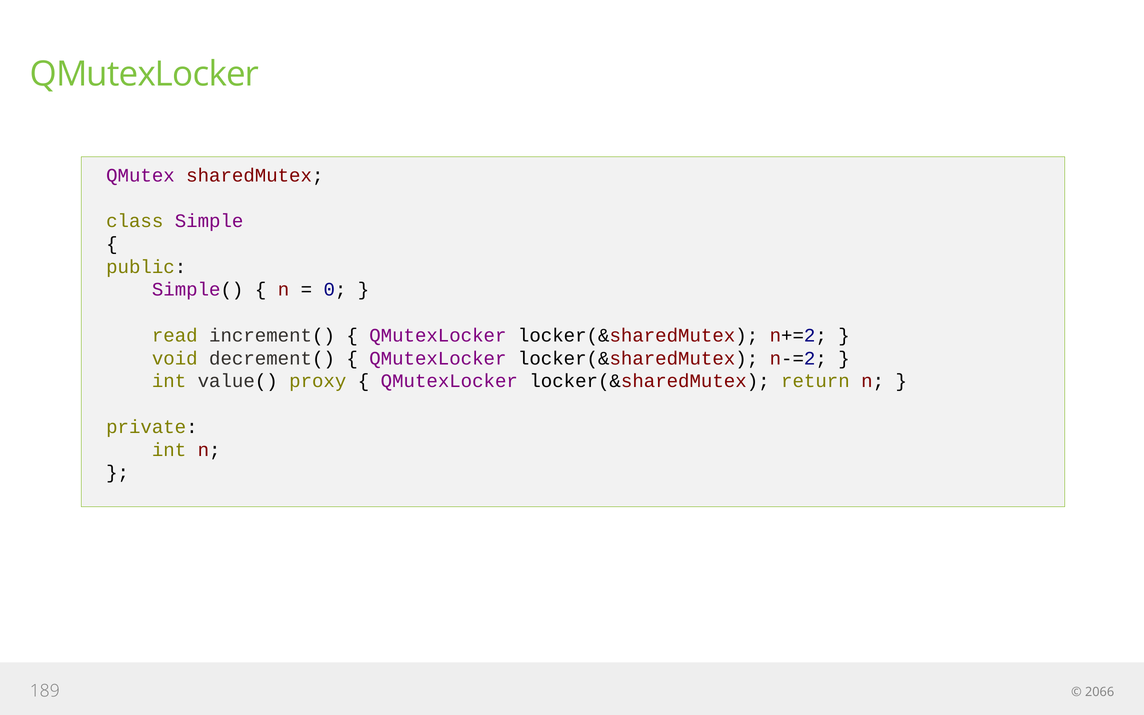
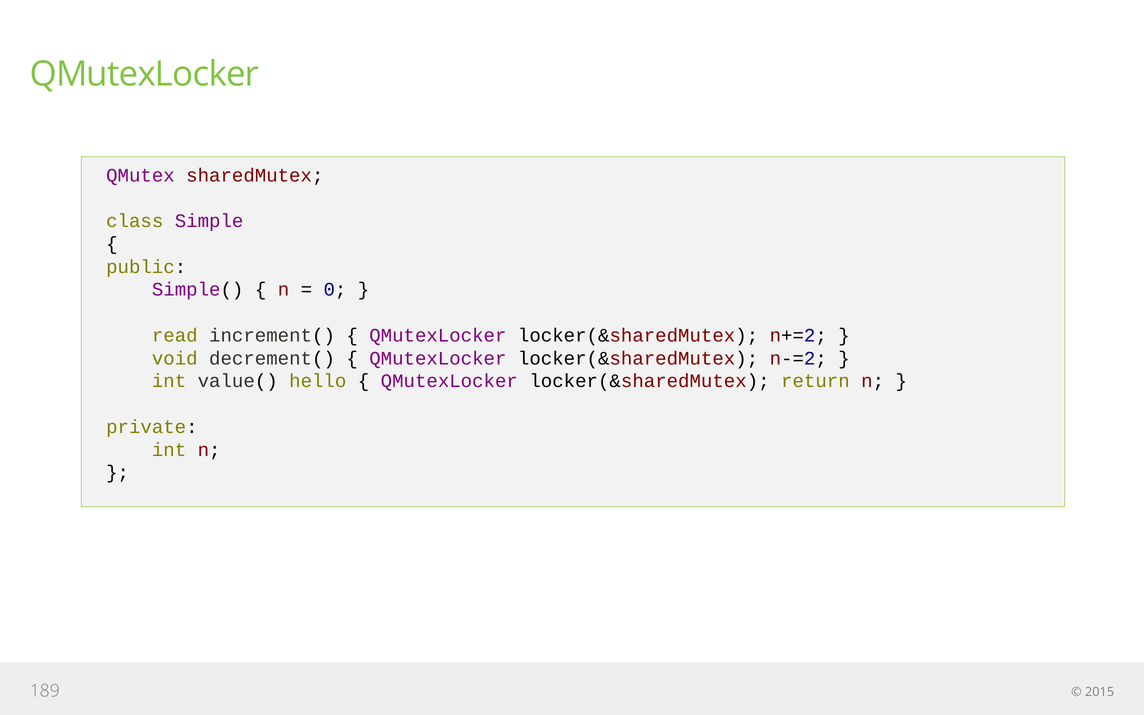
proxy: proxy -> hello (318, 381)
2066: 2066 -> 2015 (1100, 692)
